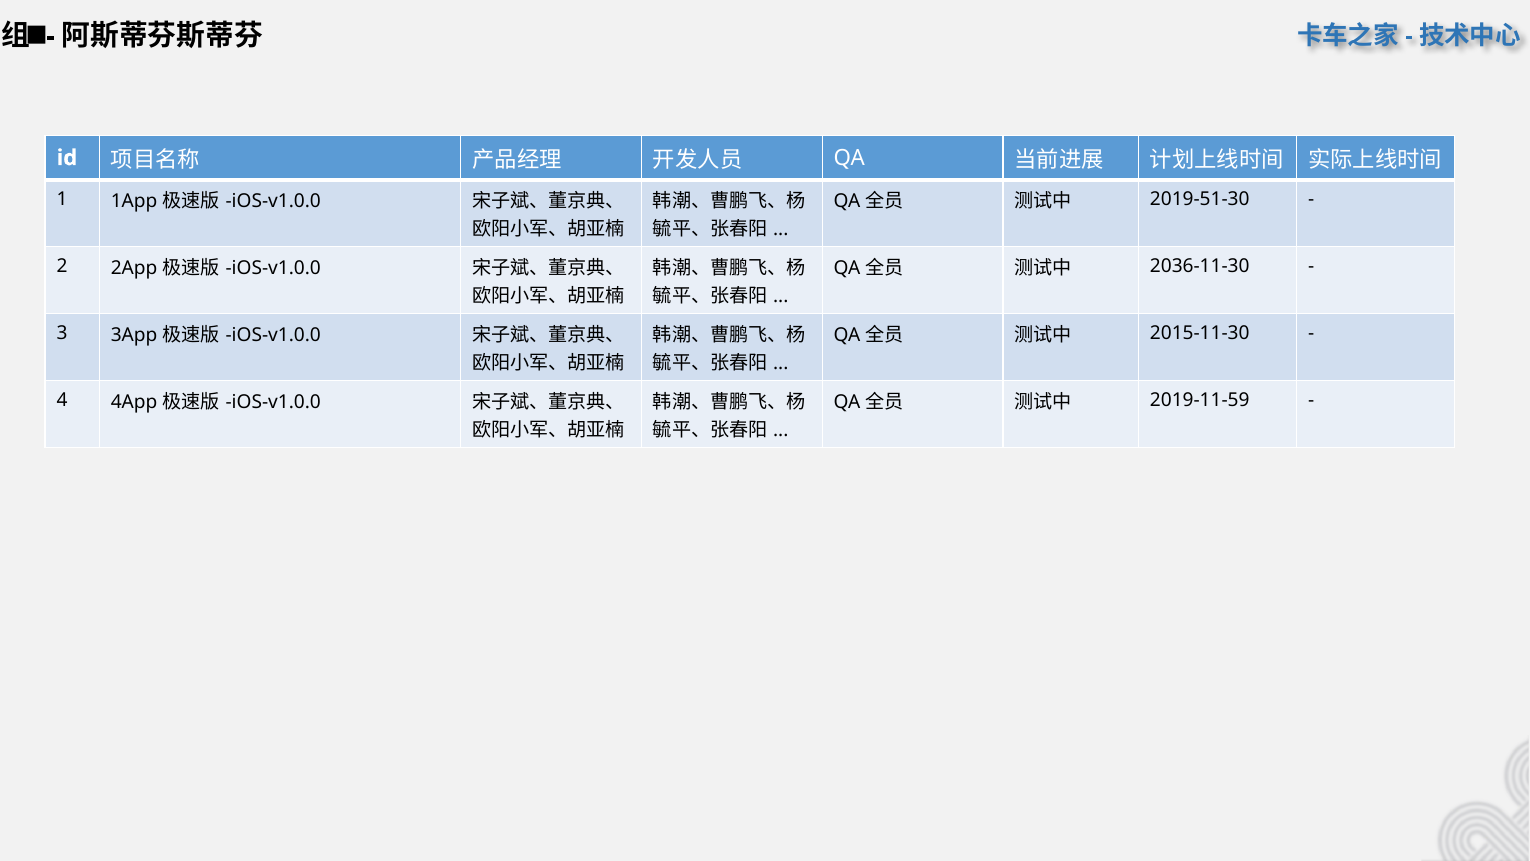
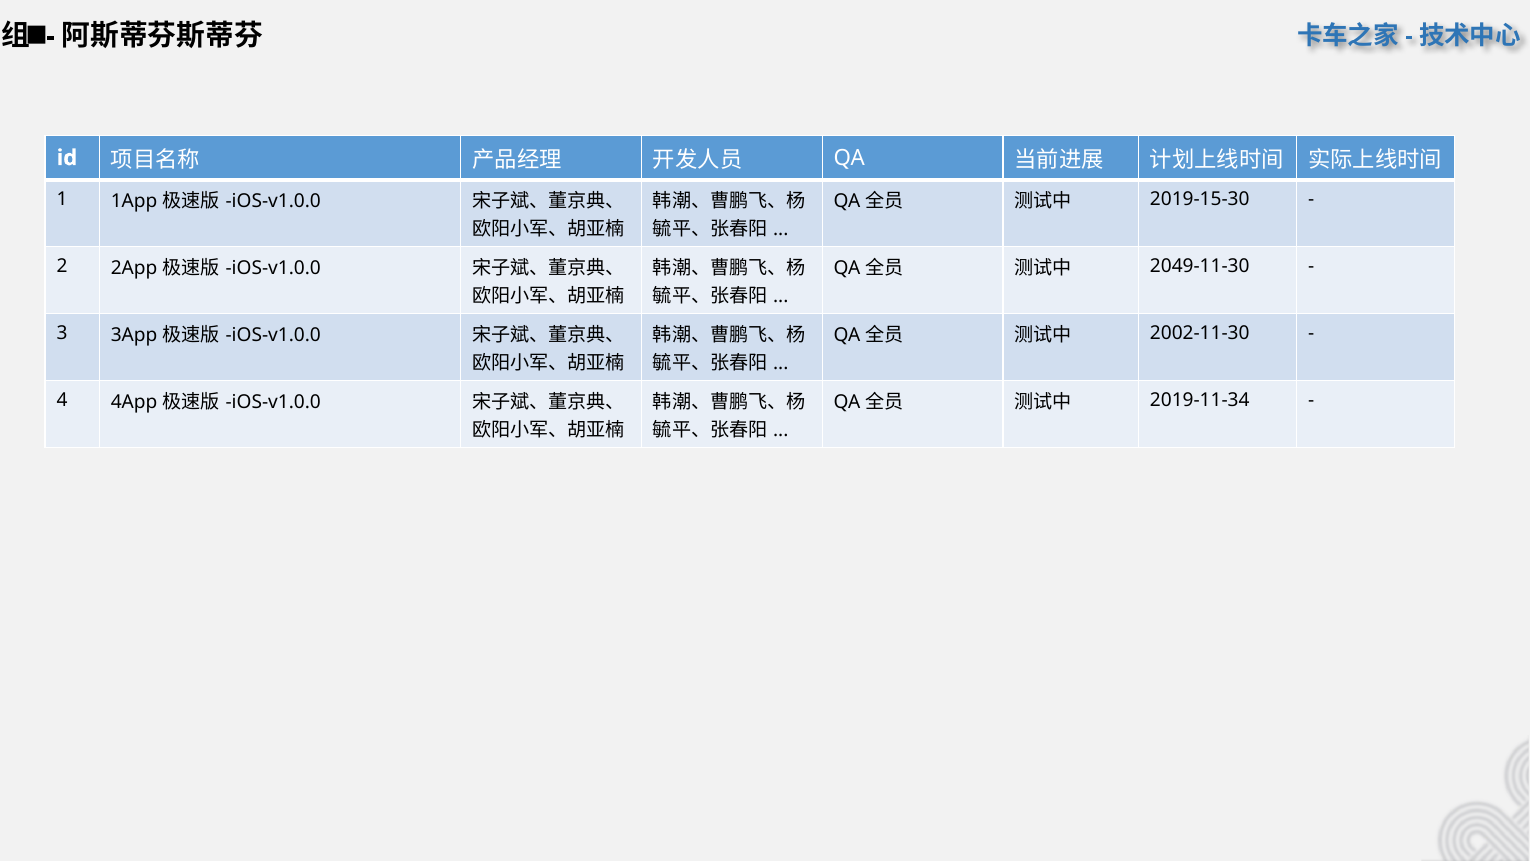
2019-51-30: 2019-51-30 -> 2019-15-30 (1200, 199)
2036-11-30: 2036-11-30 -> 2049-11-30 (1200, 266)
2015-11-30: 2015-11-30 -> 2002-11-30 (1200, 333)
2019-11-59: 2019-11-59 -> 2019-11-34 (1200, 400)
